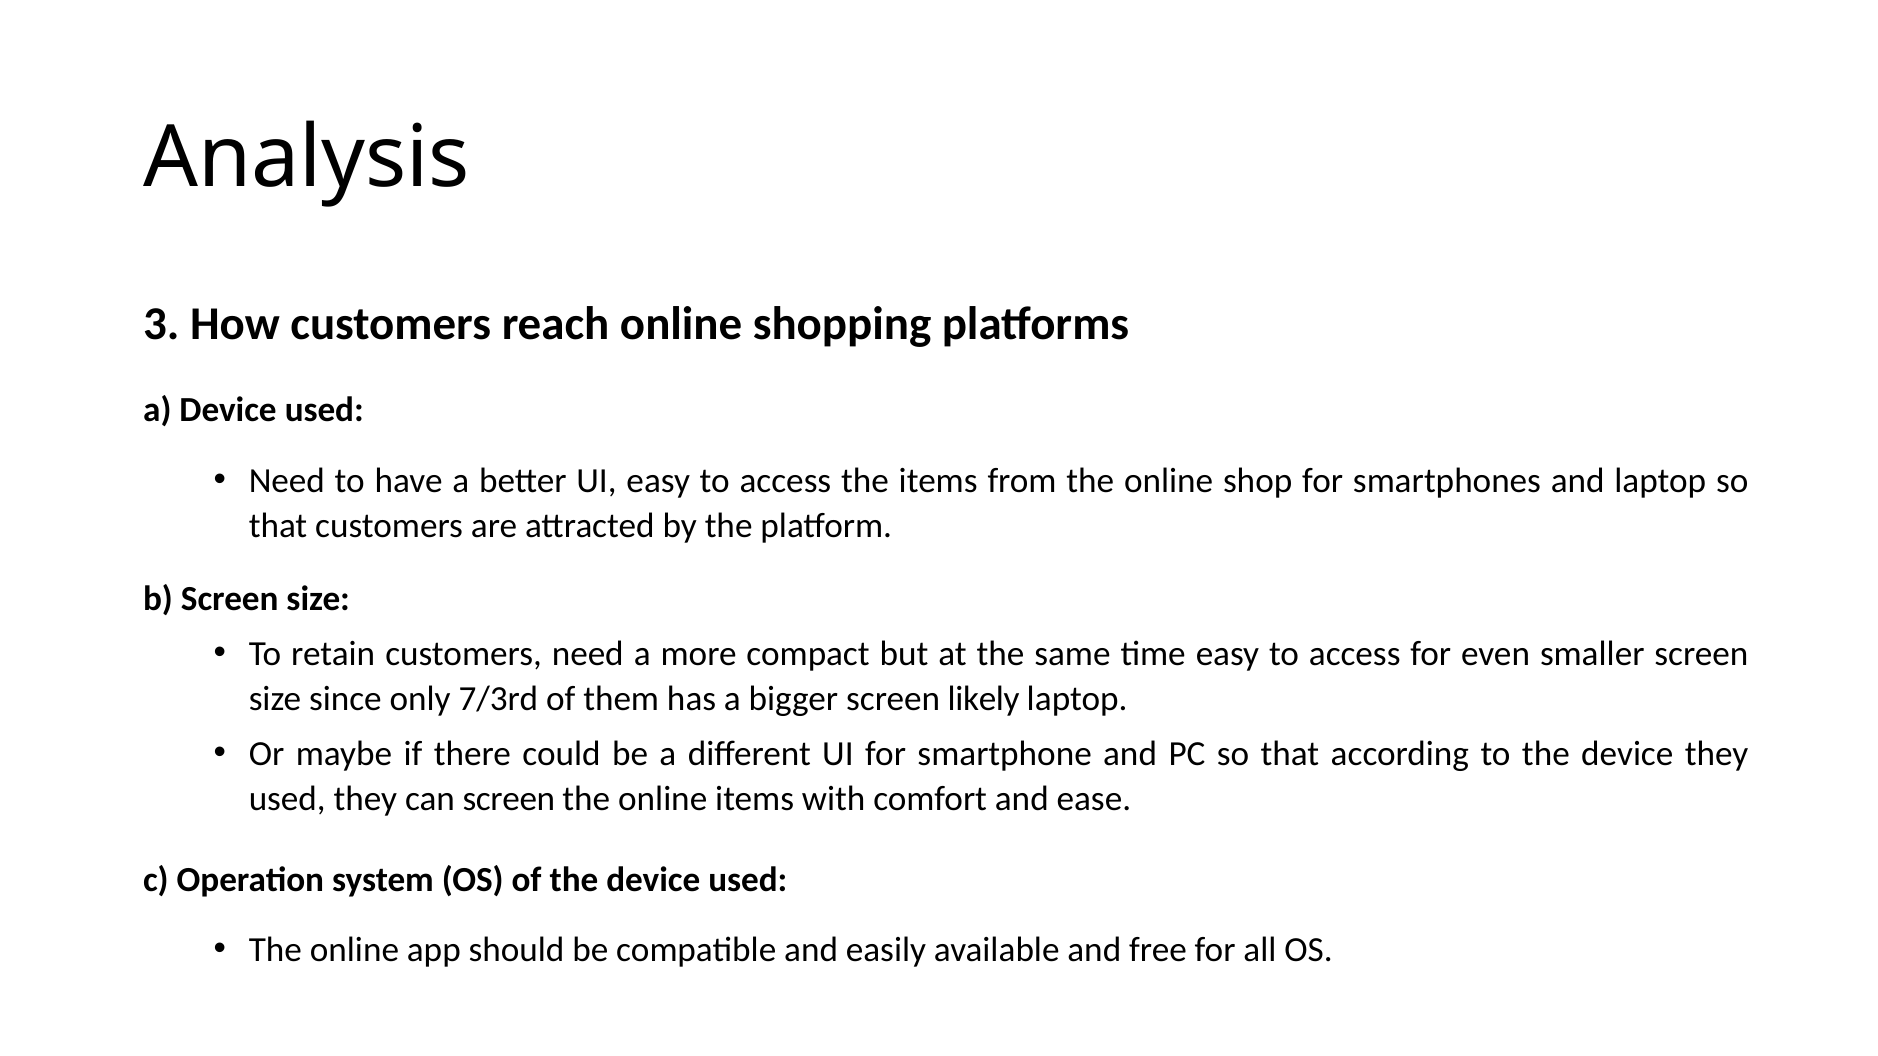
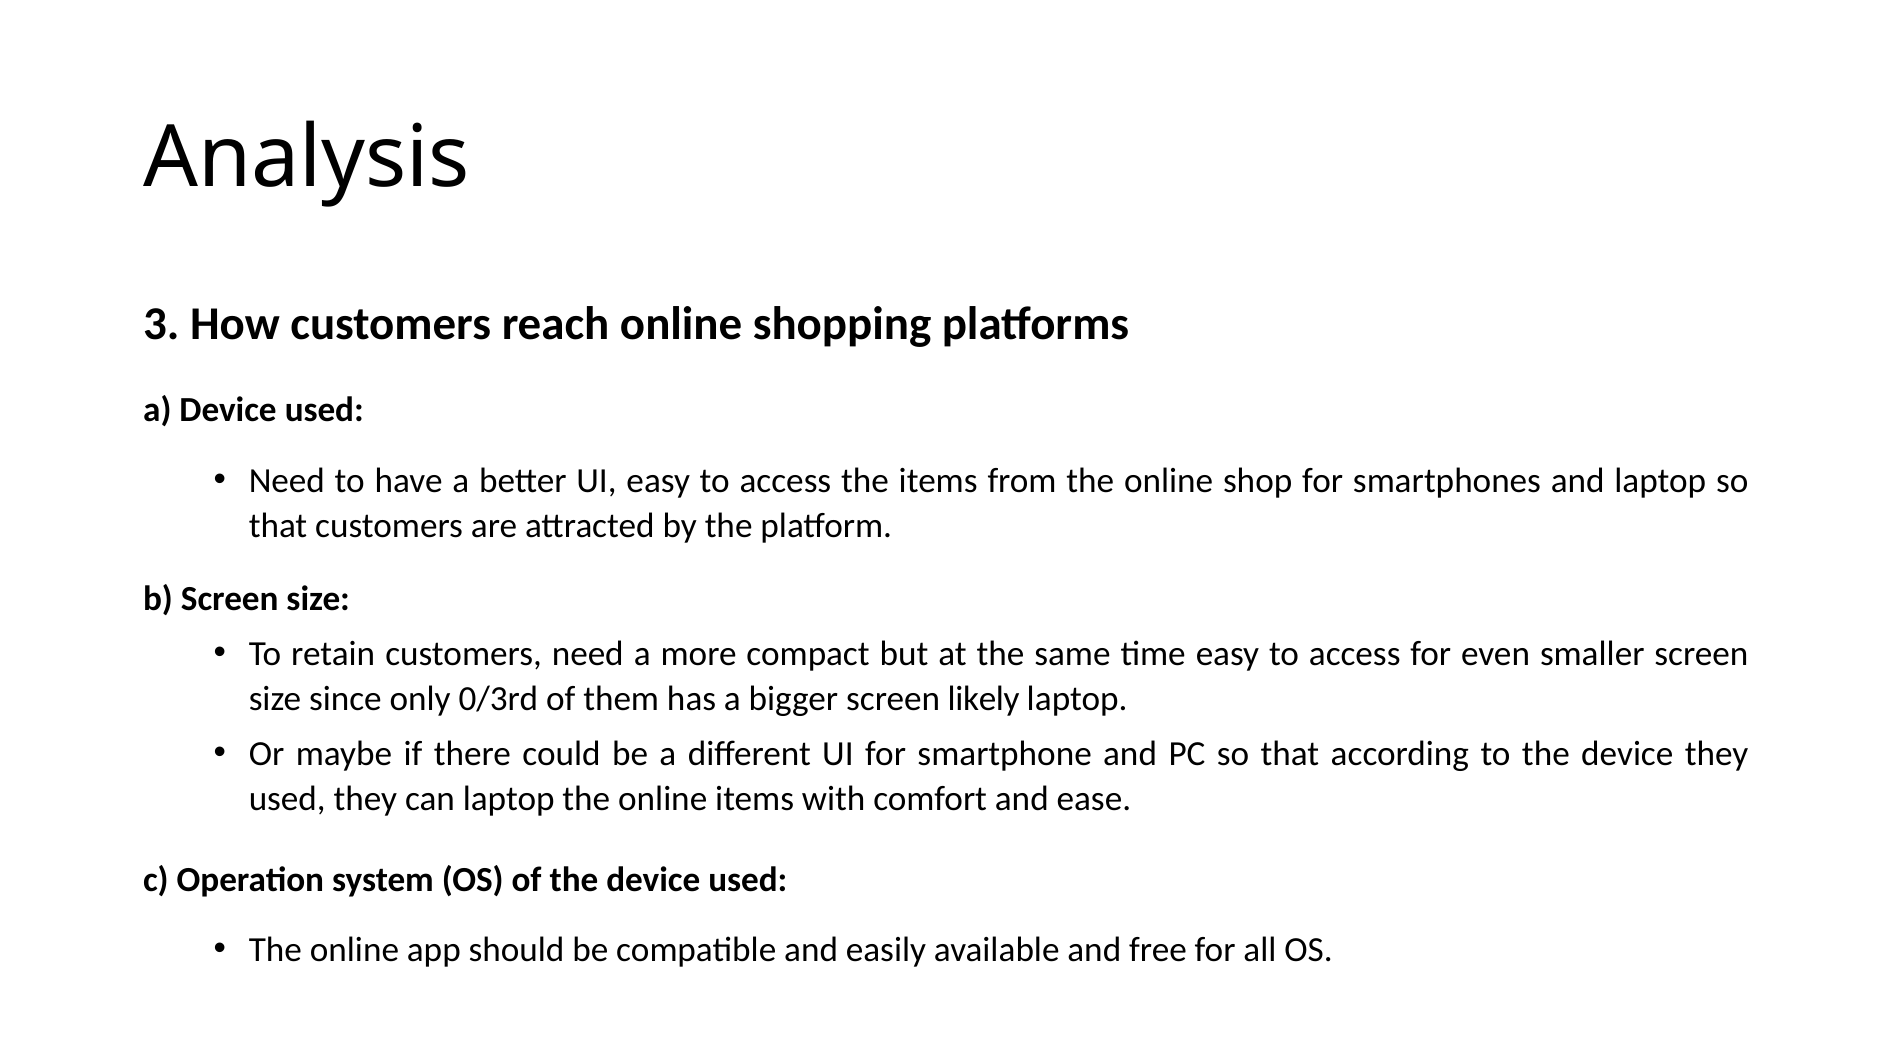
7/3rd: 7/3rd -> 0/3rd (498, 699)
can screen: screen -> laptop (509, 800)
